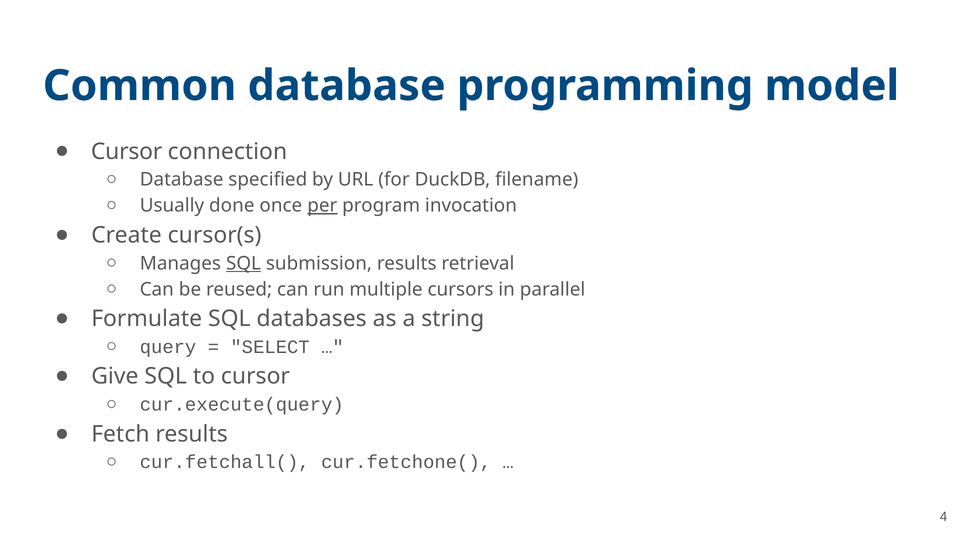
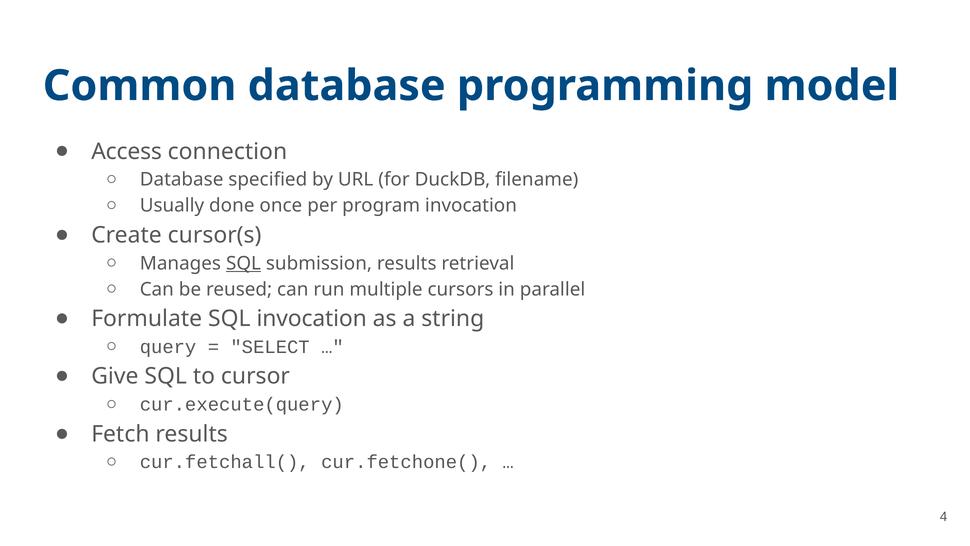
Cursor: Cursor -> Access (127, 151)
per underline: present -> none (322, 206)
SQL databases: databases -> invocation (312, 319)
